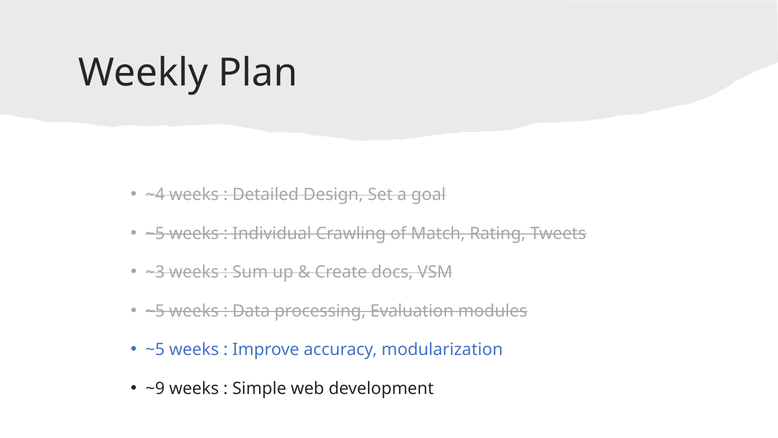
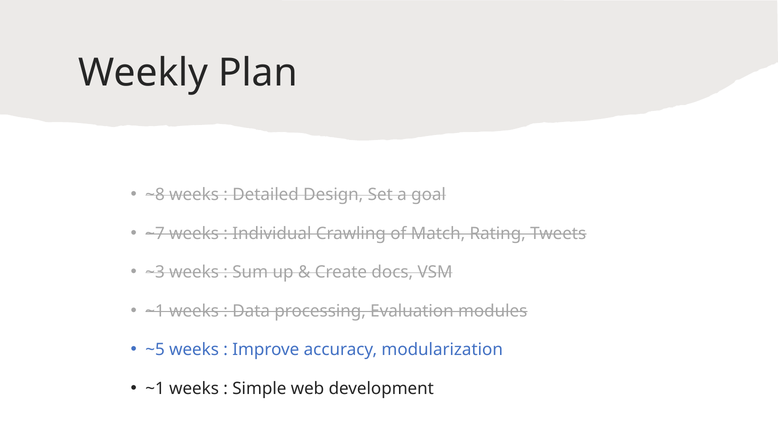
~4: ~4 -> ~8 (155, 194)
~5: ~5 -> ~7 (155, 233)
~5: ~5 -> ~1 (155, 311)
~9: ~9 -> ~1 (155, 388)
